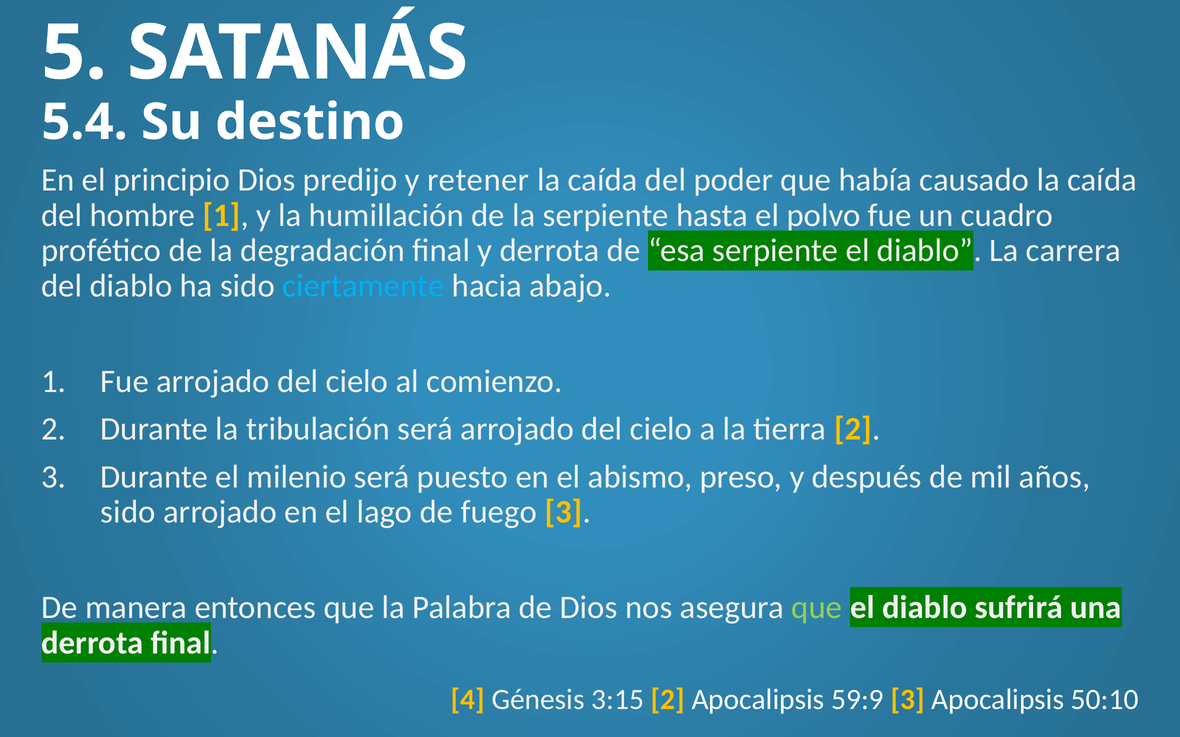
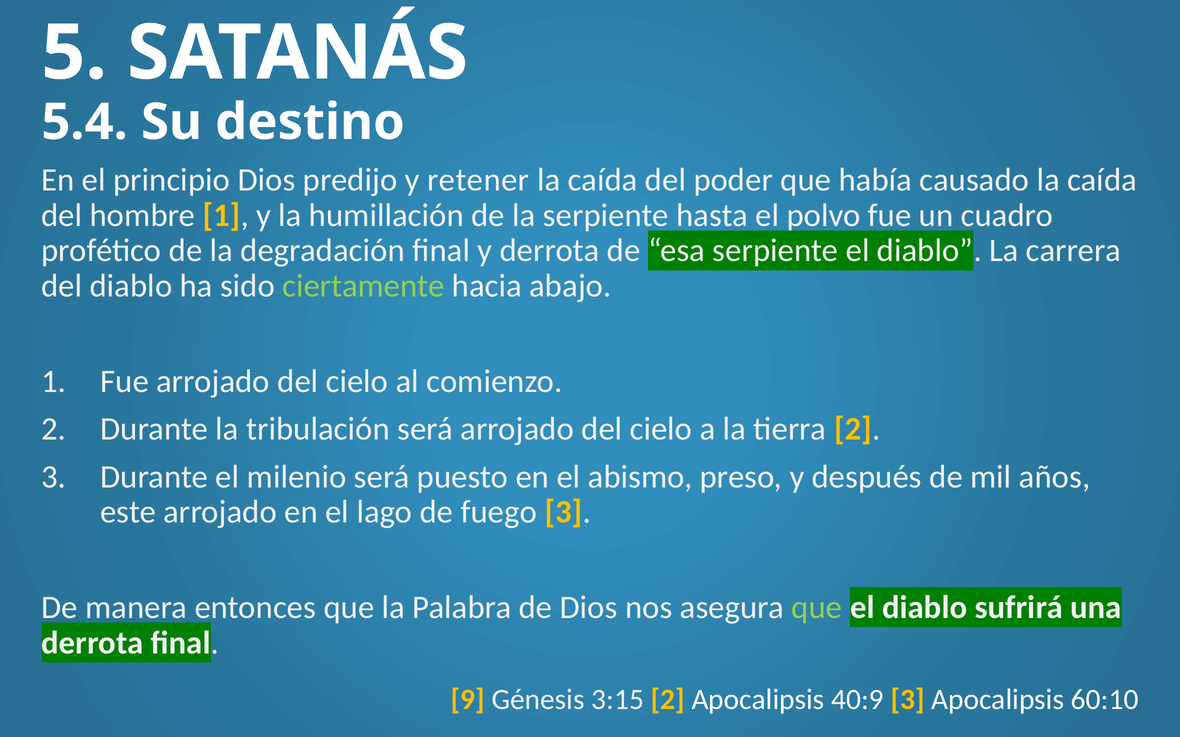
ciertamente colour: light blue -> light green (363, 286)
sido: sido -> este (128, 512)
4: 4 -> 9 (468, 700)
59:9: 59:9 -> 40:9 (858, 700)
50:10: 50:10 -> 60:10 (1105, 700)
